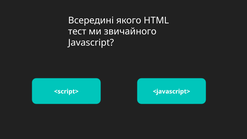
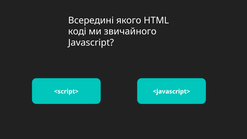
тест: тест -> коді (77, 31)
